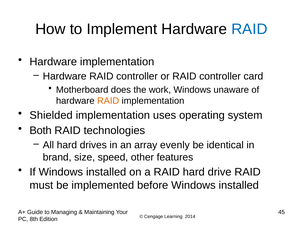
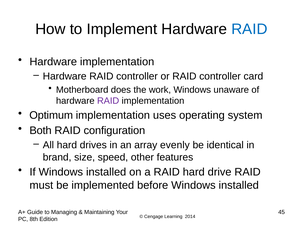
RAID colour: orange -> purple (108, 101)
Shielded: Shielded -> Optimum (51, 115)
technologies: technologies -> configuration (114, 131)
